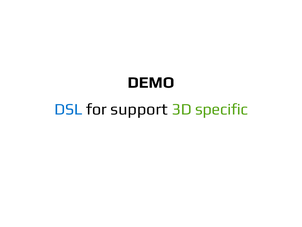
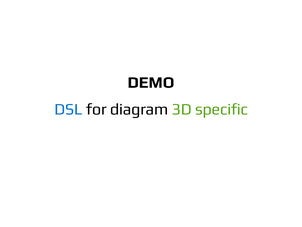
support: support -> diagram (139, 109)
